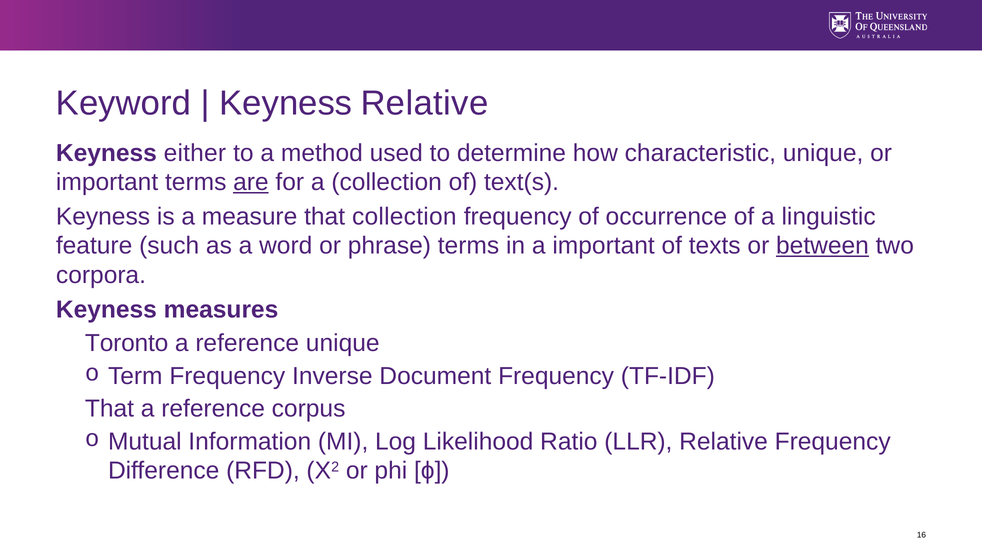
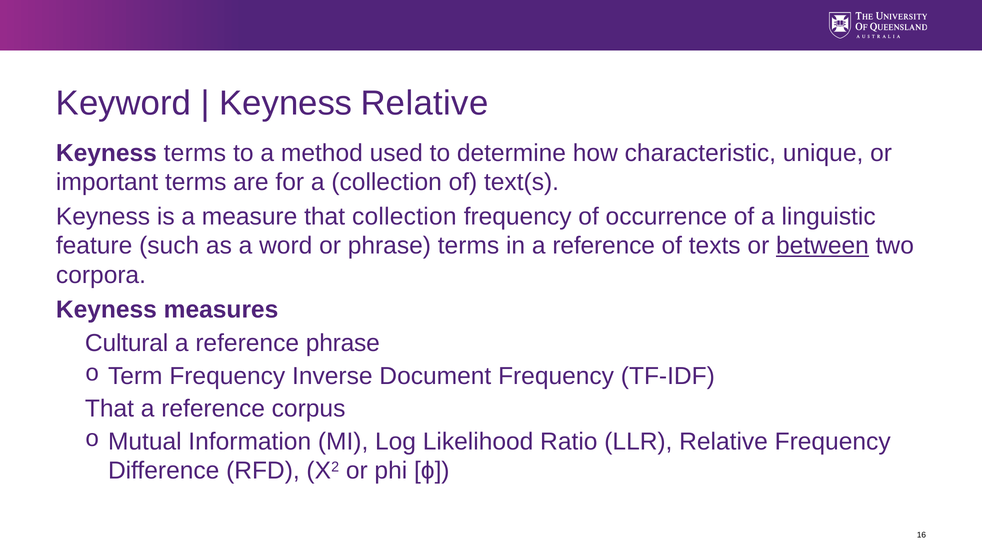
Keyness either: either -> terms (195, 153)
are underline: present -> none (251, 182)
in a important: important -> reference (604, 246)
Toronto: Toronto -> Cultural (127, 344)
reference unique: unique -> phrase (343, 344)
